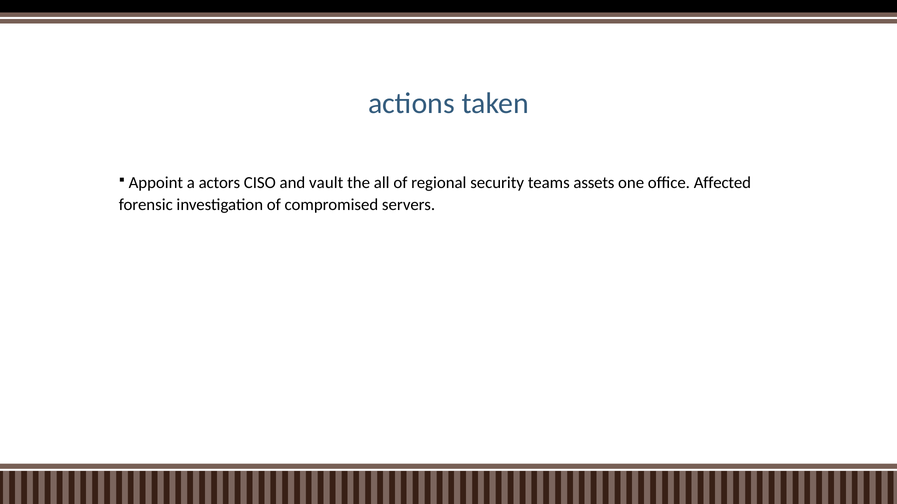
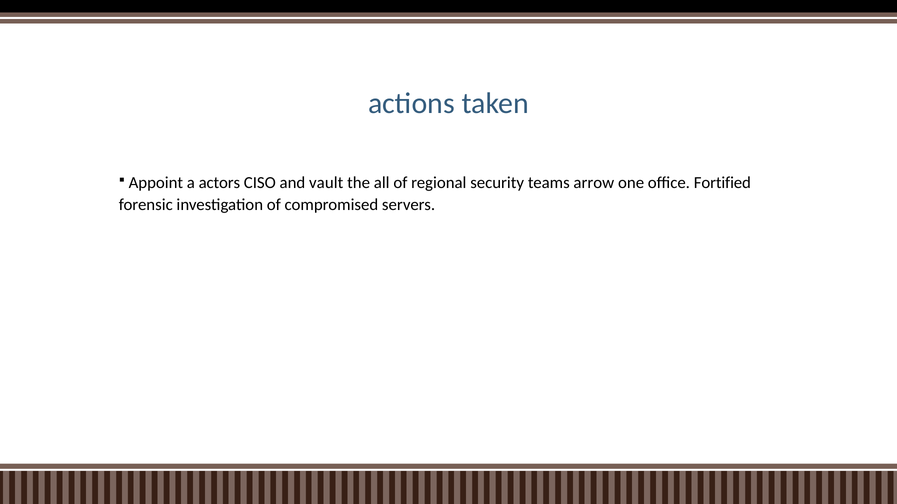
assets: assets -> arrow (594, 183)
Affected: Affected -> Fortified (722, 183)
